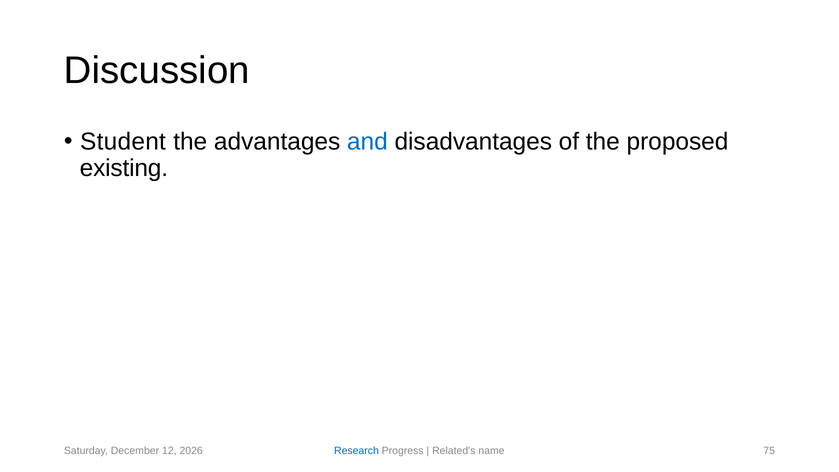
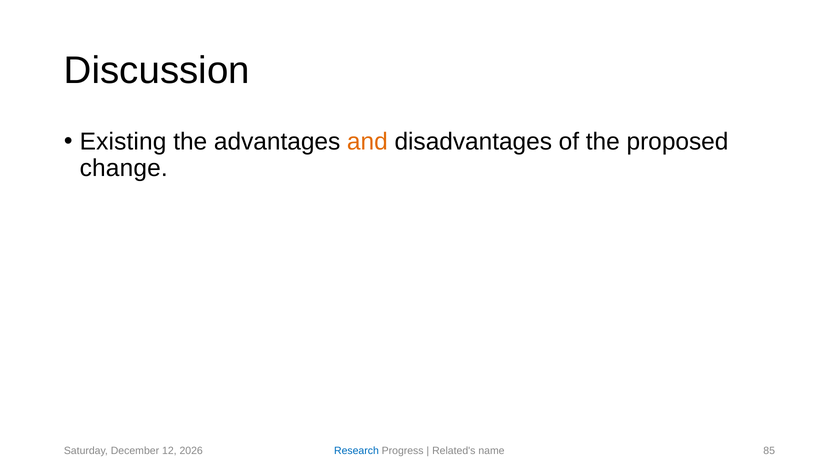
Student: Student -> Existing (123, 142)
and colour: blue -> orange (367, 142)
existing: existing -> change (124, 168)
75: 75 -> 85 (769, 451)
